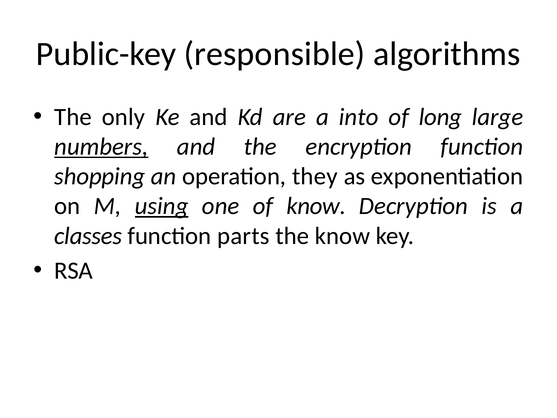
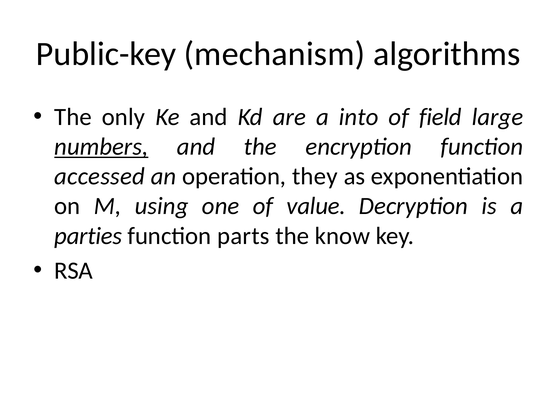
responsible: responsible -> mechanism (274, 54)
long: long -> field (440, 117)
shopping: shopping -> accessed (100, 176)
using underline: present -> none (162, 206)
of know: know -> value (316, 206)
classes: classes -> parties (88, 236)
